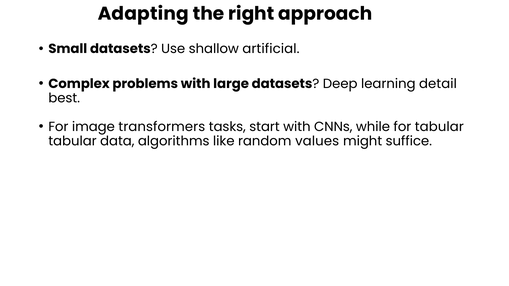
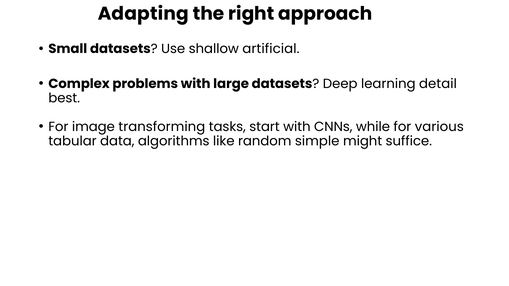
transformers: transformers -> transforming (162, 127)
for tabular: tabular -> various (439, 127)
values: values -> simple (317, 141)
